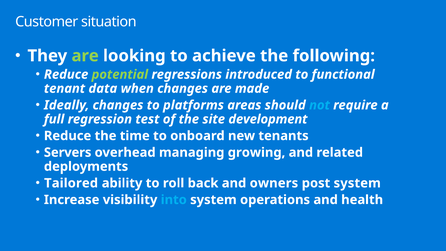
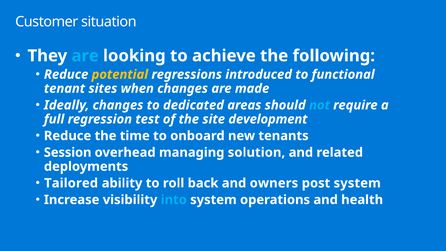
are colour: light green -> light blue (85, 56)
potential colour: light green -> yellow (120, 74)
data: data -> sites (103, 88)
platforms: platforms -> dedicated (193, 105)
Servers: Servers -> Session (68, 152)
growing: growing -> solution (256, 152)
